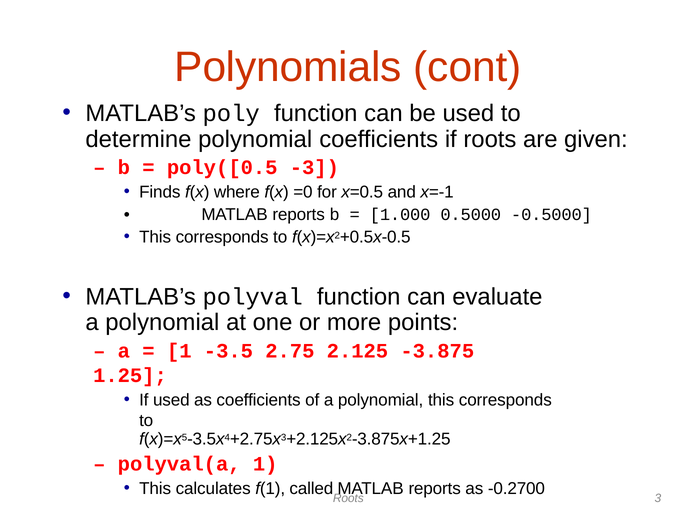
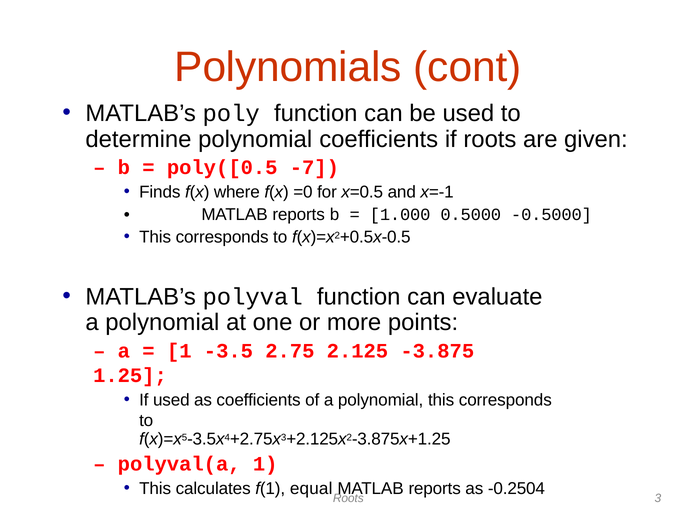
-3: -3 -> -7 (314, 168)
called: called -> equal (311, 489)
-0.2700: -0.2700 -> -0.2504 (516, 489)
